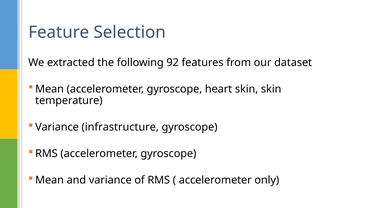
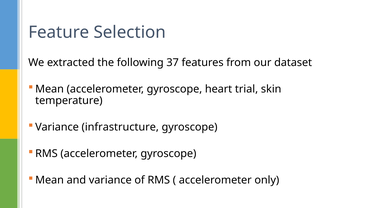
92: 92 -> 37 (173, 63)
heart skin: skin -> trial (247, 89)
